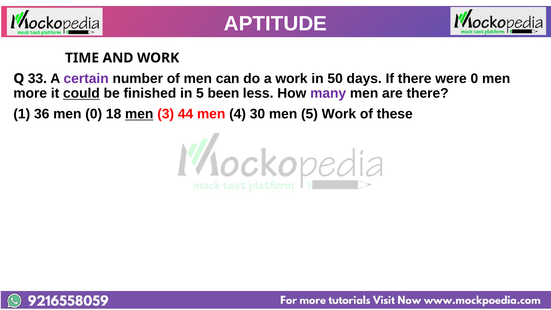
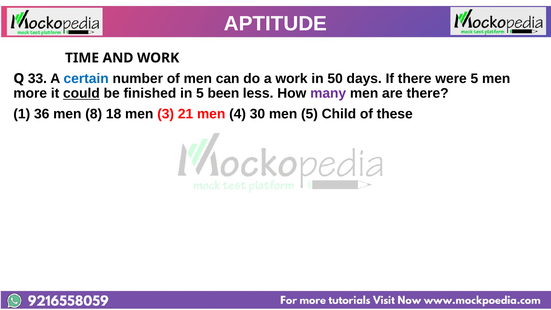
certain colour: purple -> blue (86, 78)
were 0: 0 -> 5 (474, 78)
men 0: 0 -> 8 (94, 114)
men underline: present -> none (139, 114)
44: 44 -> 21 (186, 114)
5 Work: Work -> Child (339, 114)
